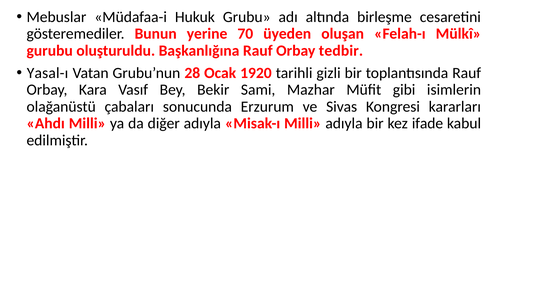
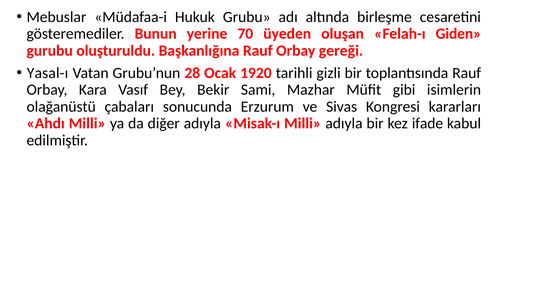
Mülkî: Mülkî -> Giden (459, 34)
tedbir: tedbir -> gereği (341, 51)
